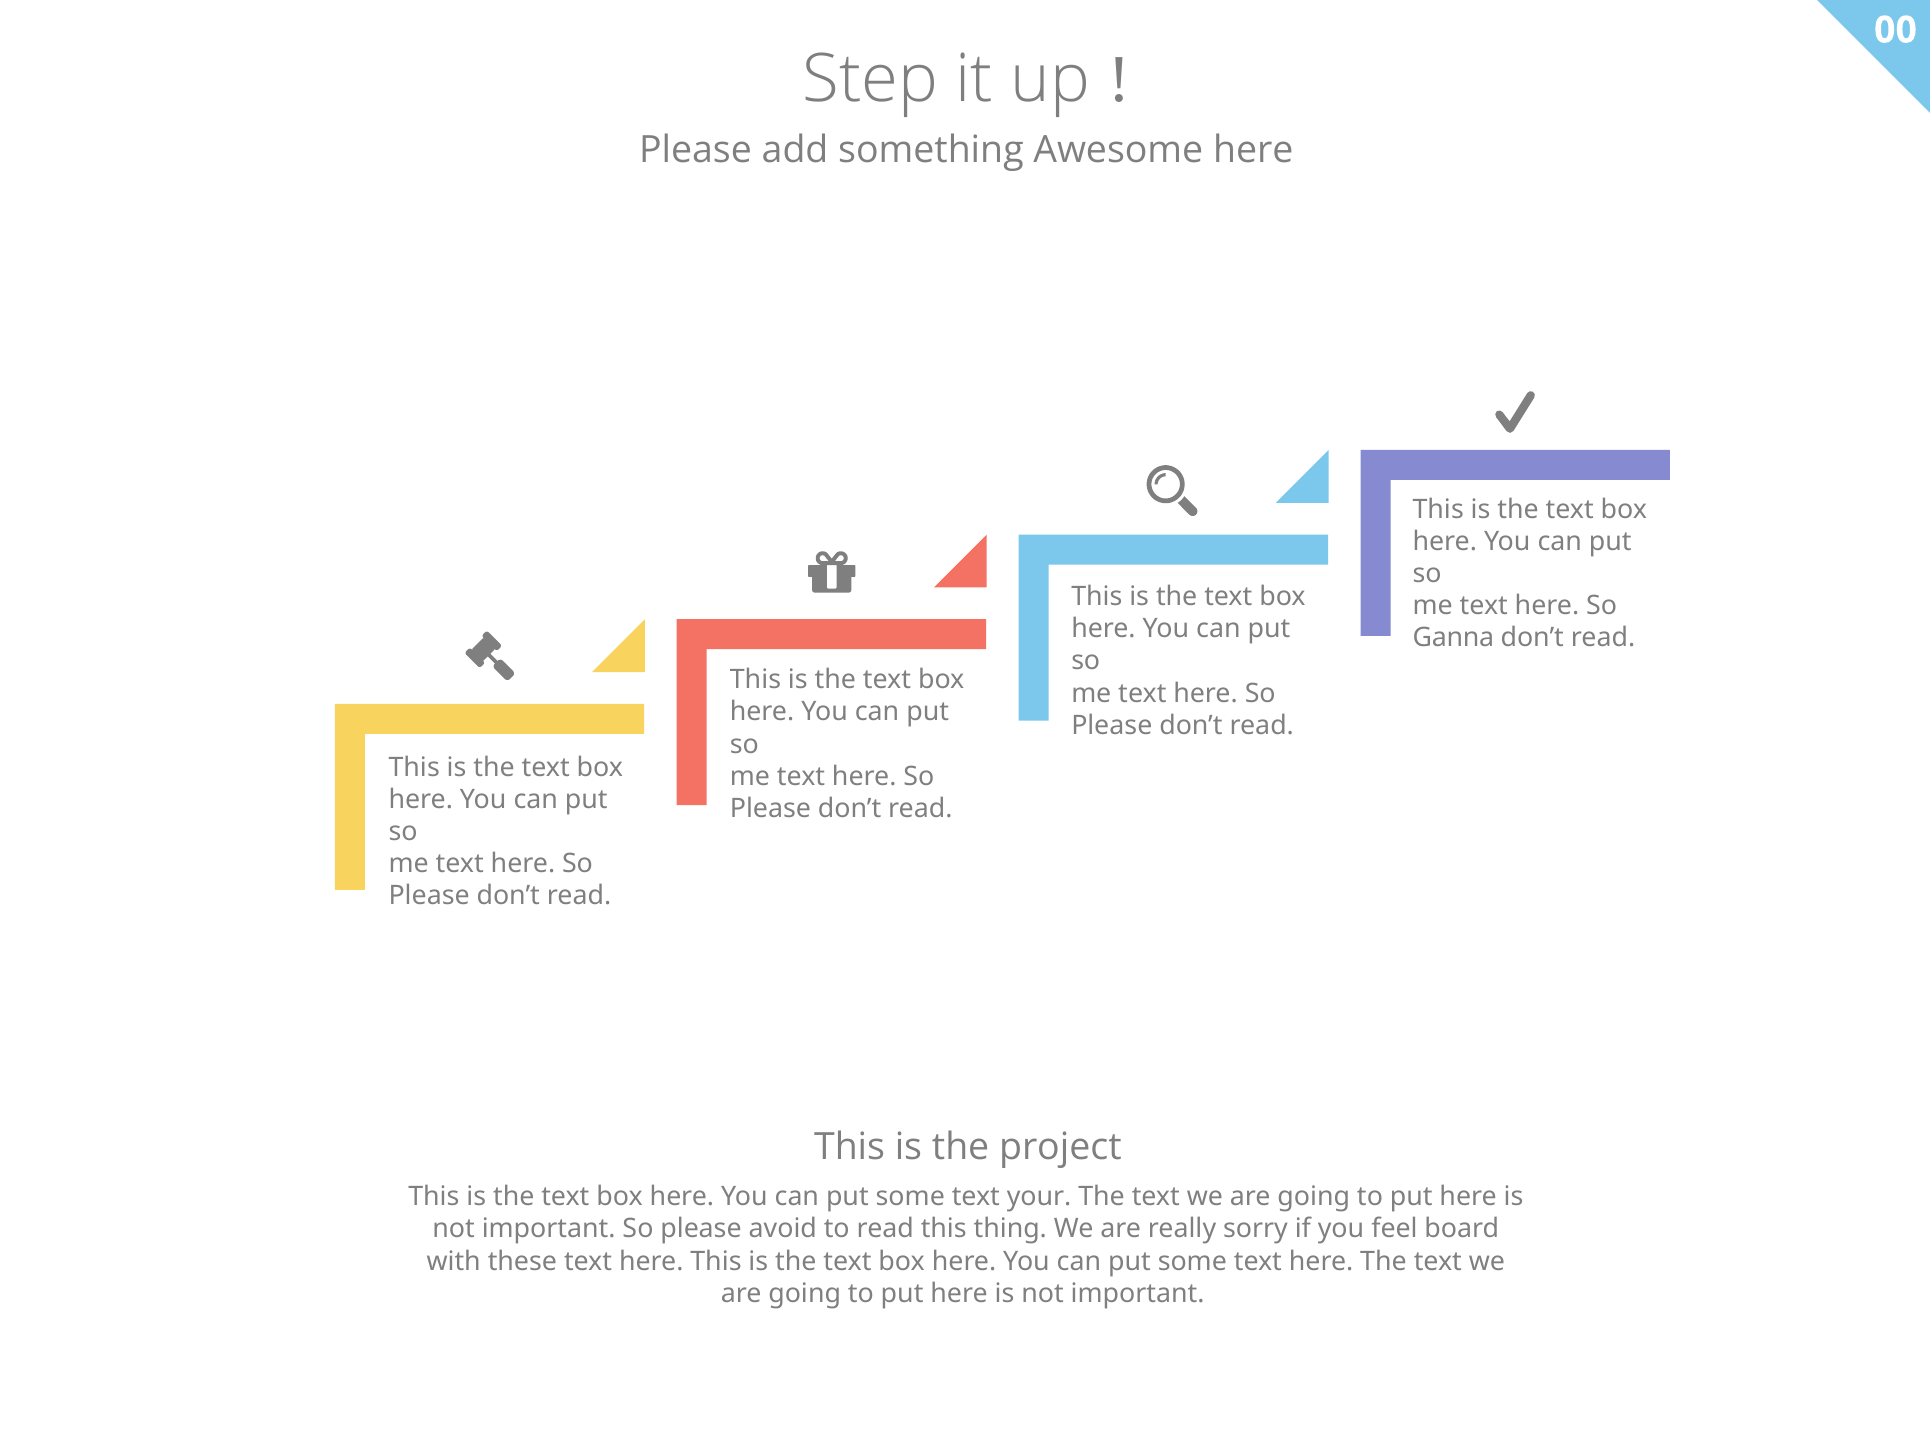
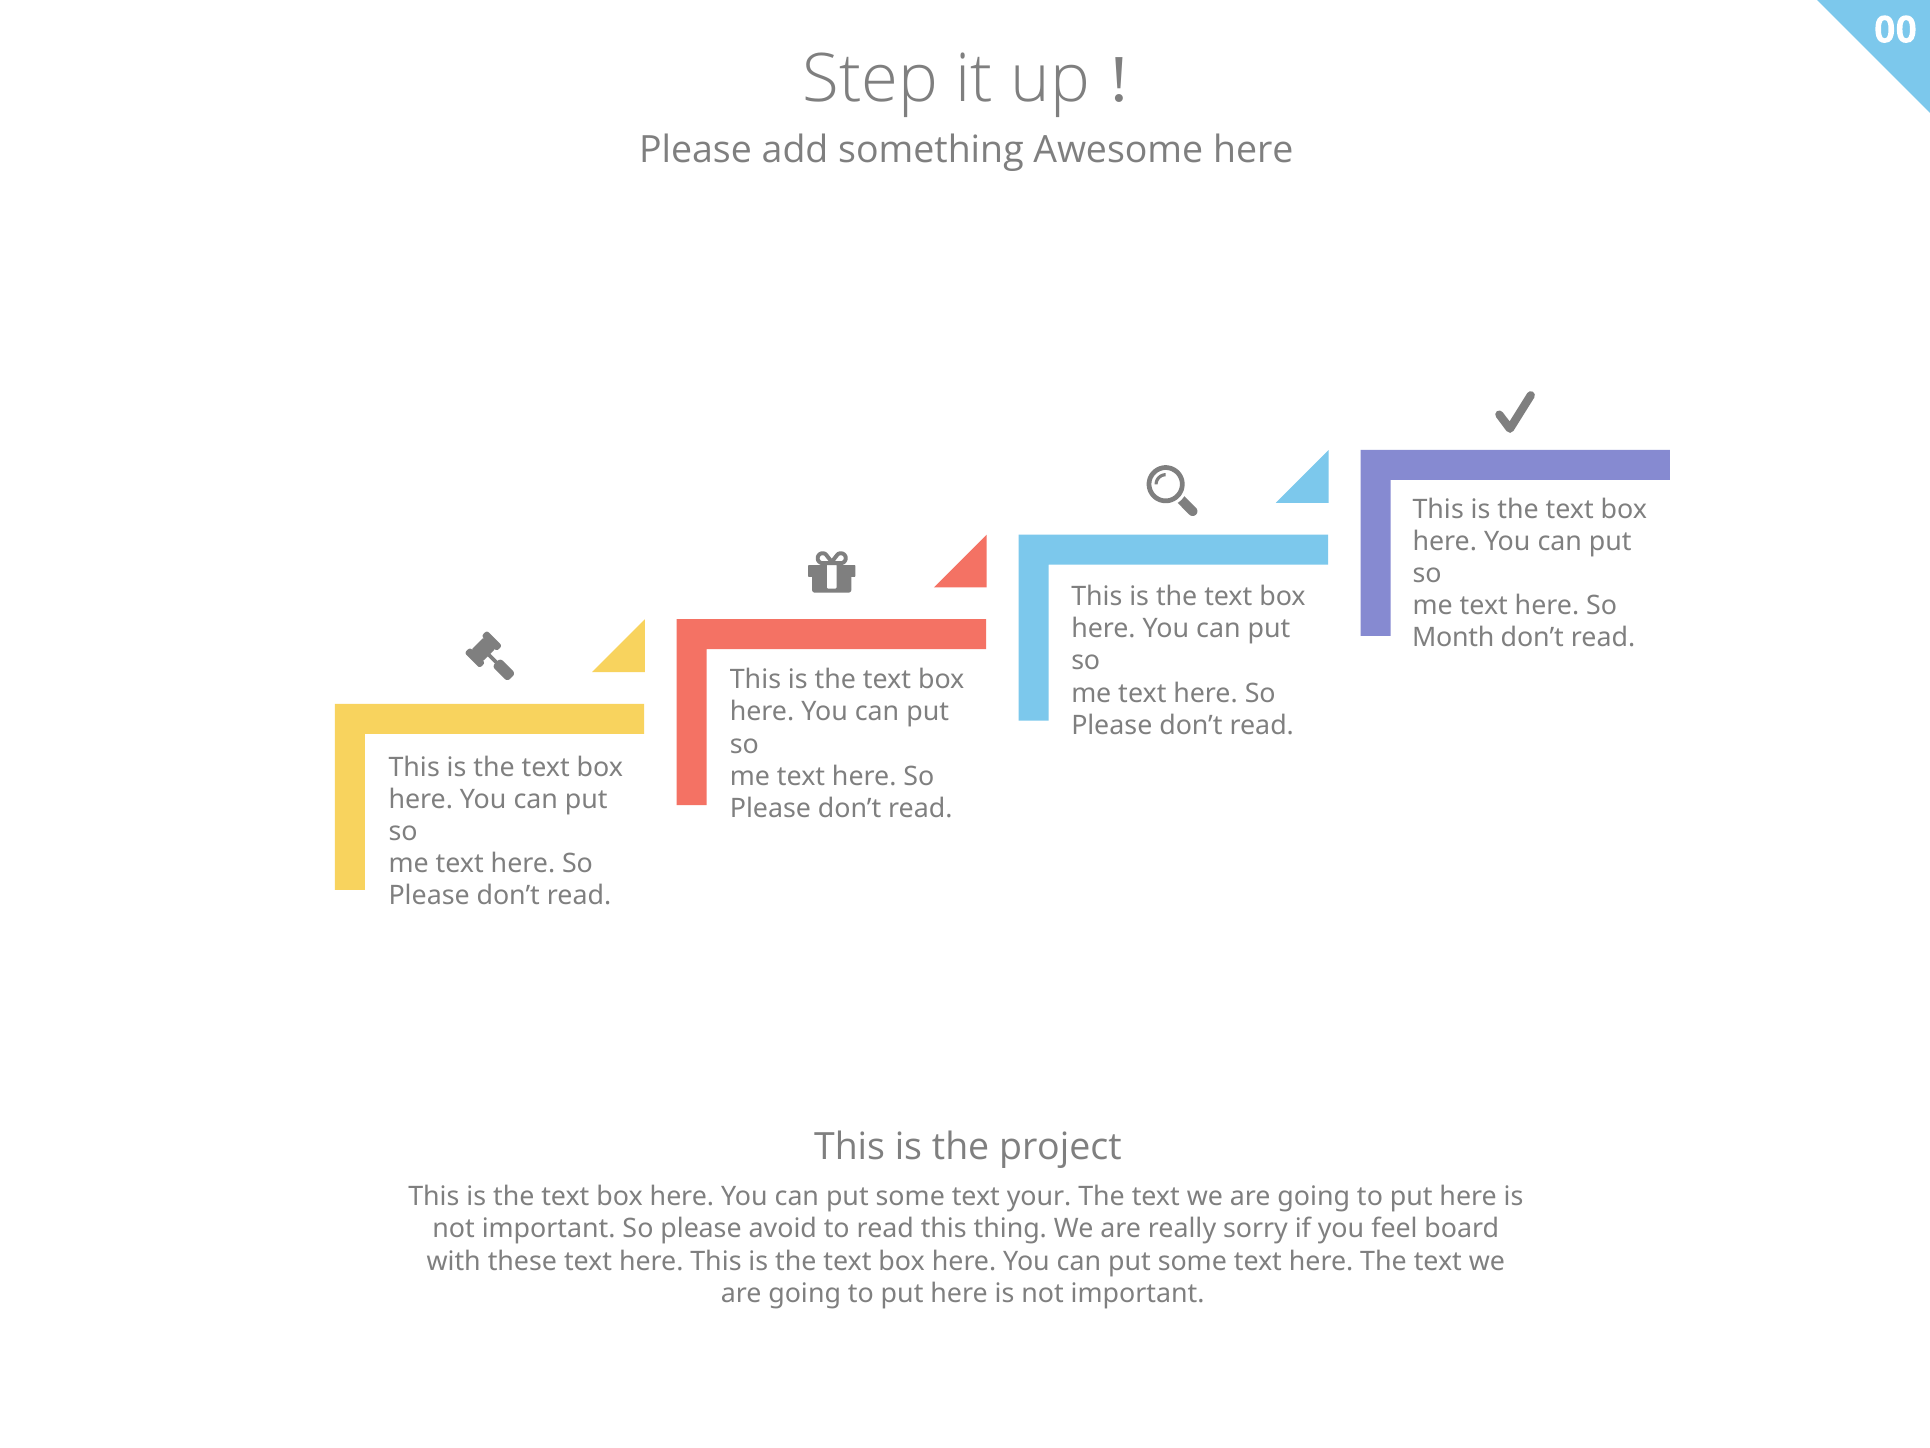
Ganna: Ganna -> Month (1453, 638)
